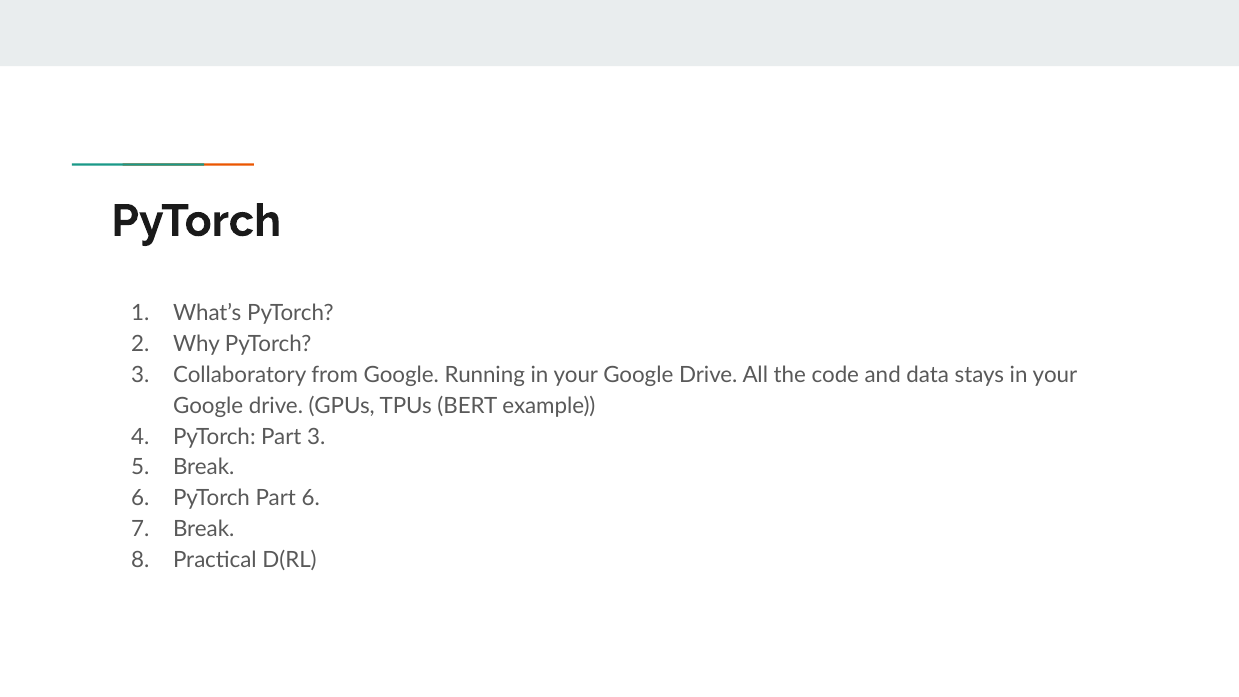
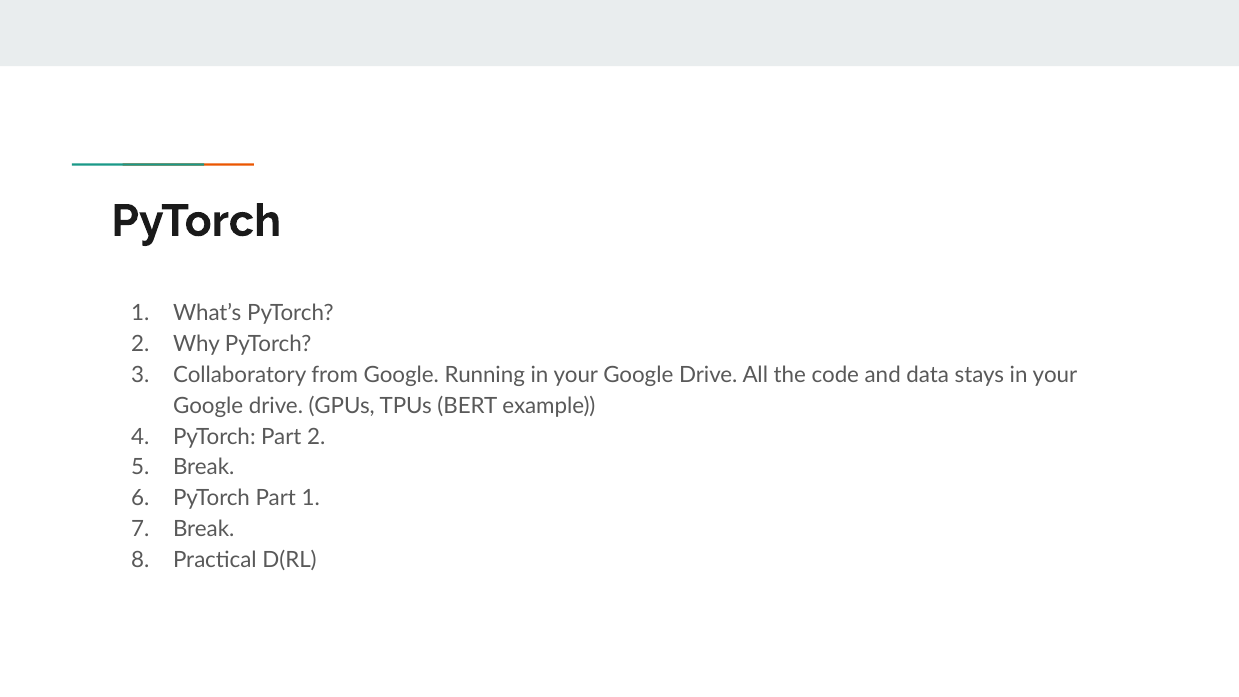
Part 3: 3 -> 2 (316, 437)
Part 6: 6 -> 1 (311, 498)
